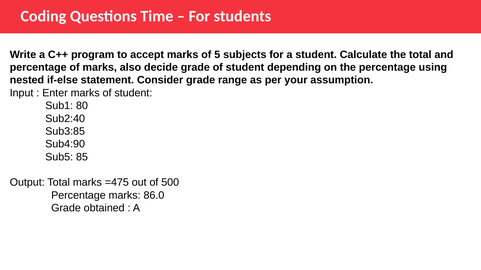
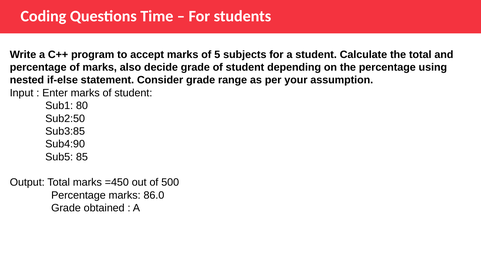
Sub2:40: Sub2:40 -> Sub2:50 (65, 119)
=475: =475 -> =450 (117, 183)
